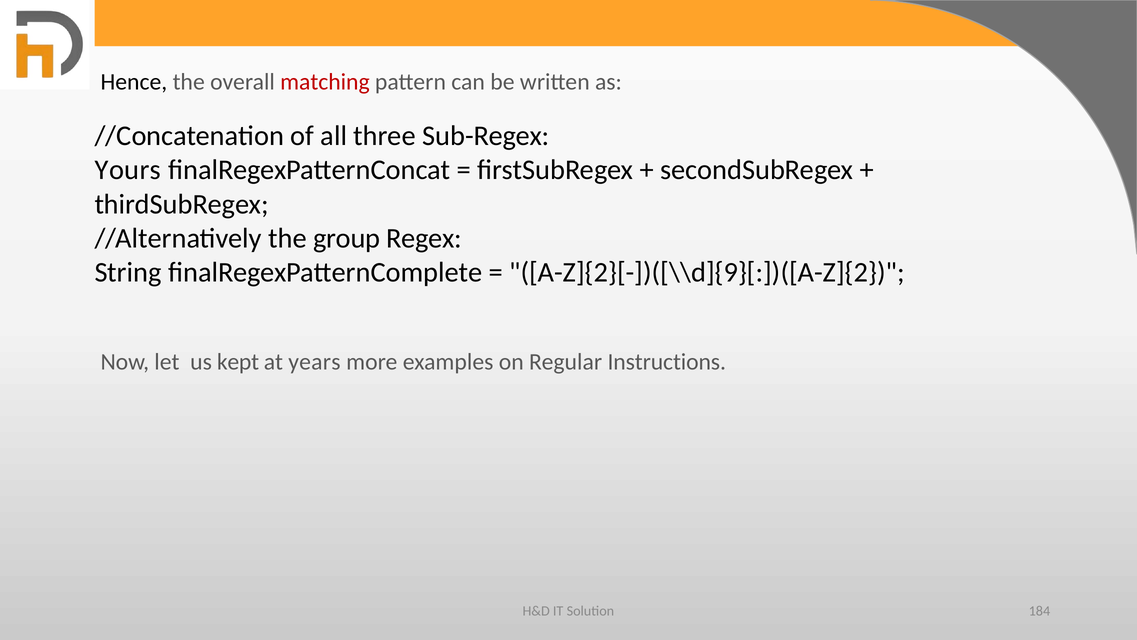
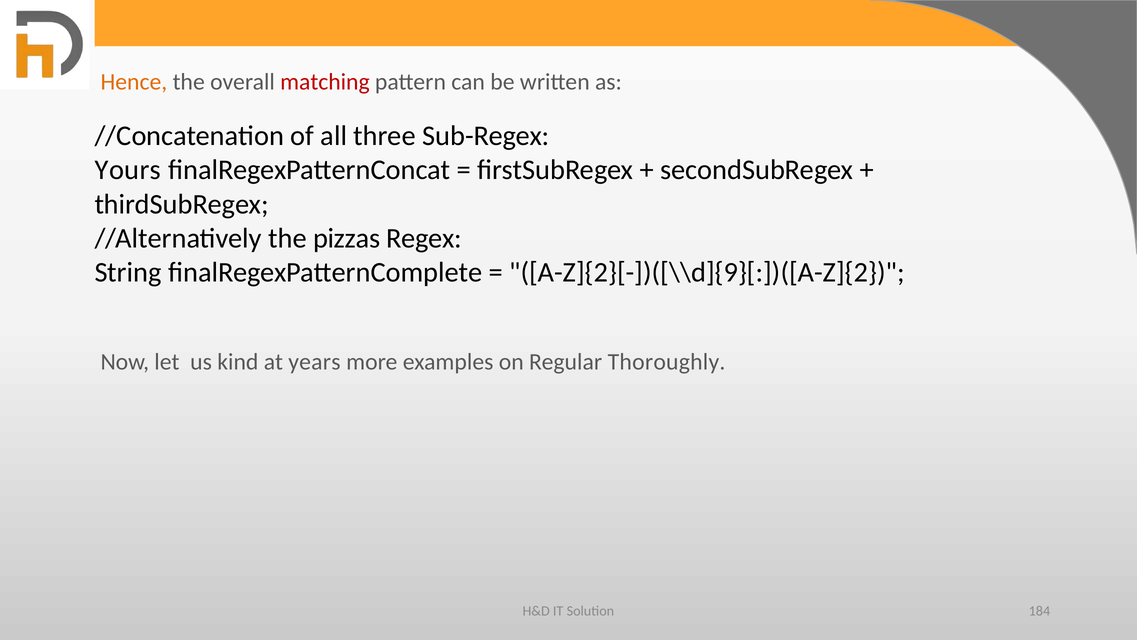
Hence colour: black -> orange (134, 82)
group: group -> pizzas (347, 238)
kept: kept -> kind (238, 362)
Instructions: Instructions -> Thoroughly (667, 362)
